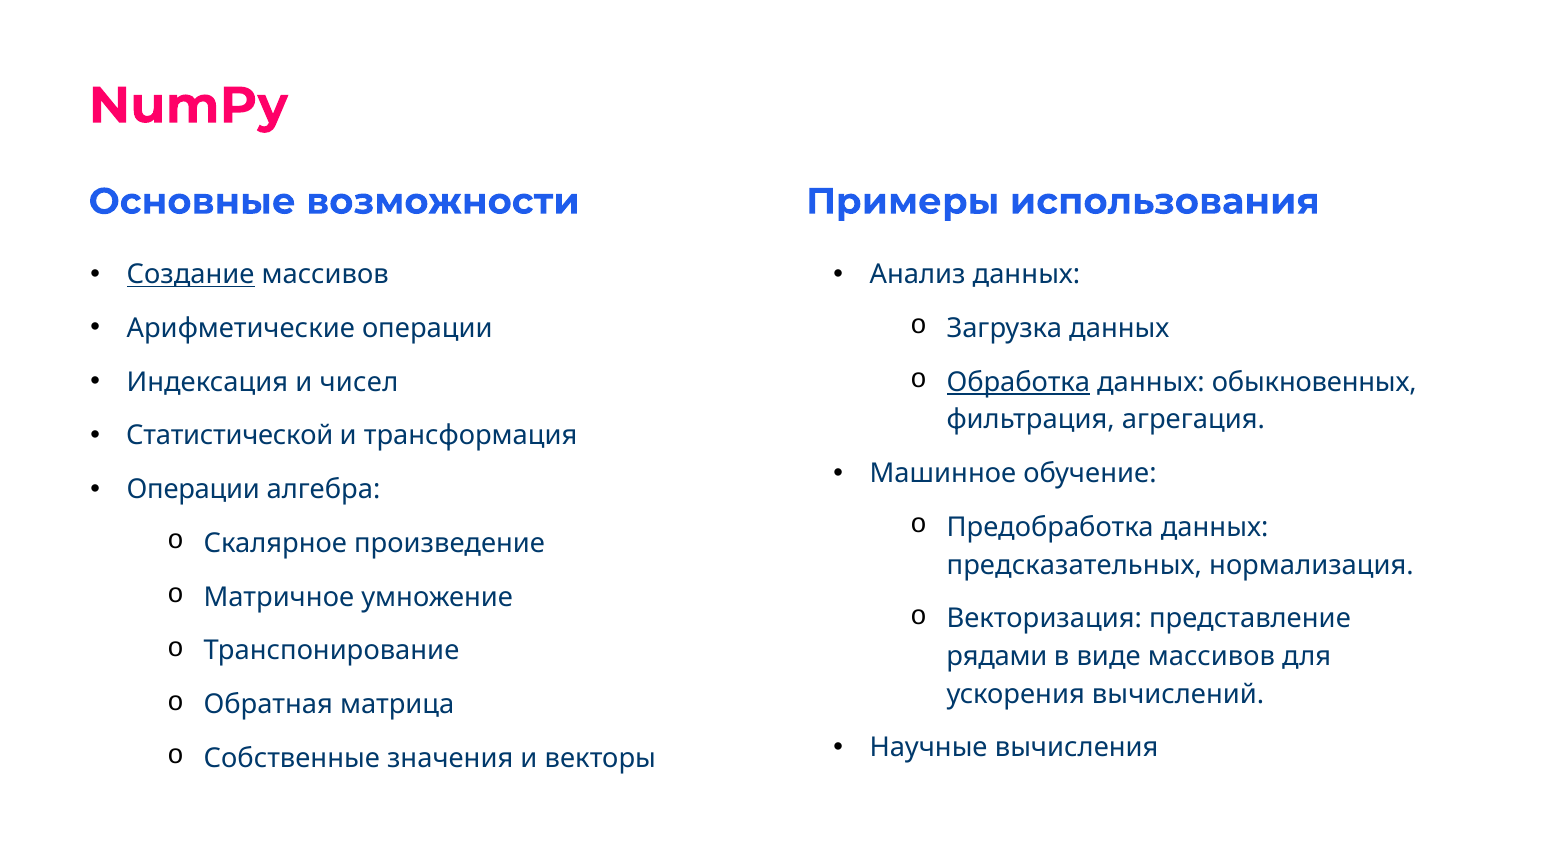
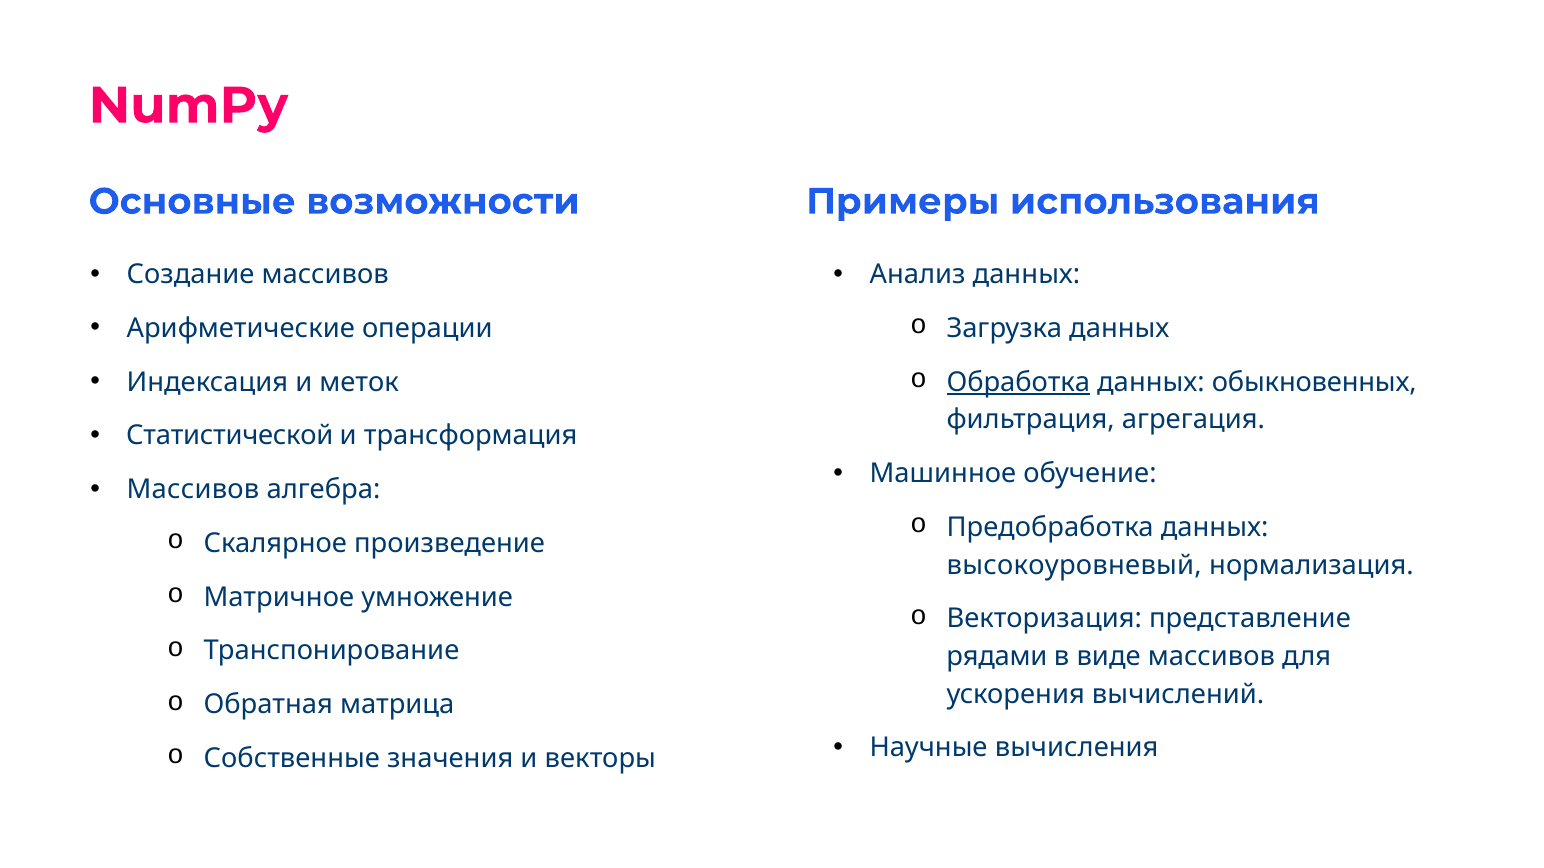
Создание underline: present -> none (191, 275)
чисел: чисел -> меток (359, 382)
Операции: Операции -> Массивов (193, 490)
предсказательных: предсказательных -> высокоуровневый (1074, 565)
